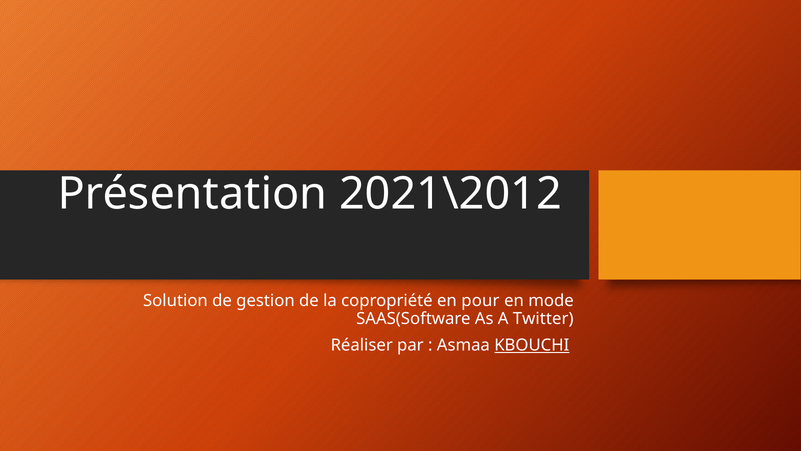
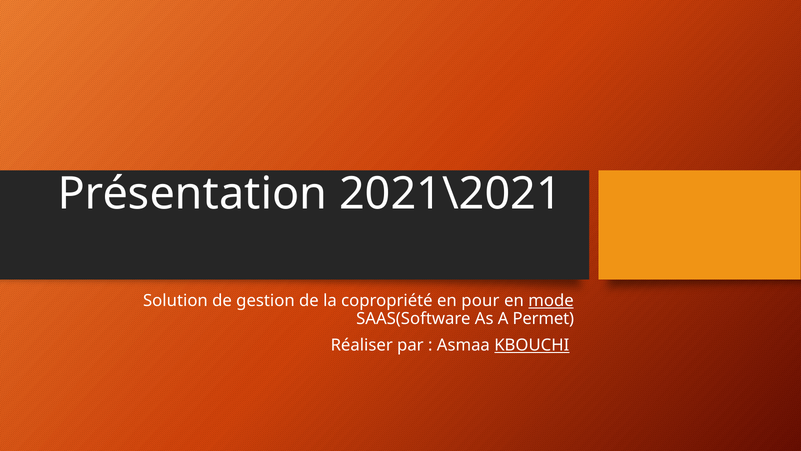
2021\2012: 2021\2012 -> 2021\2021 (450, 194)
mode underline: none -> present (551, 301)
Twitter: Twitter -> Permet (543, 319)
